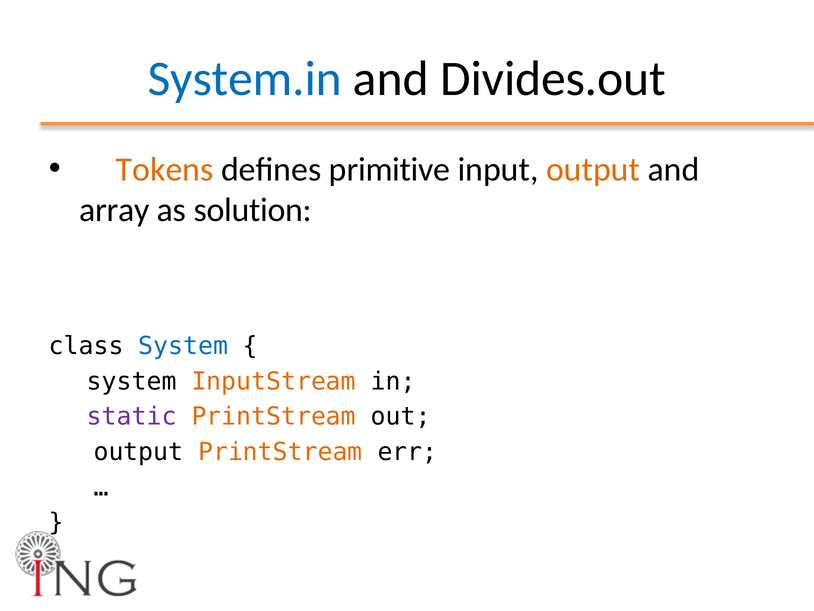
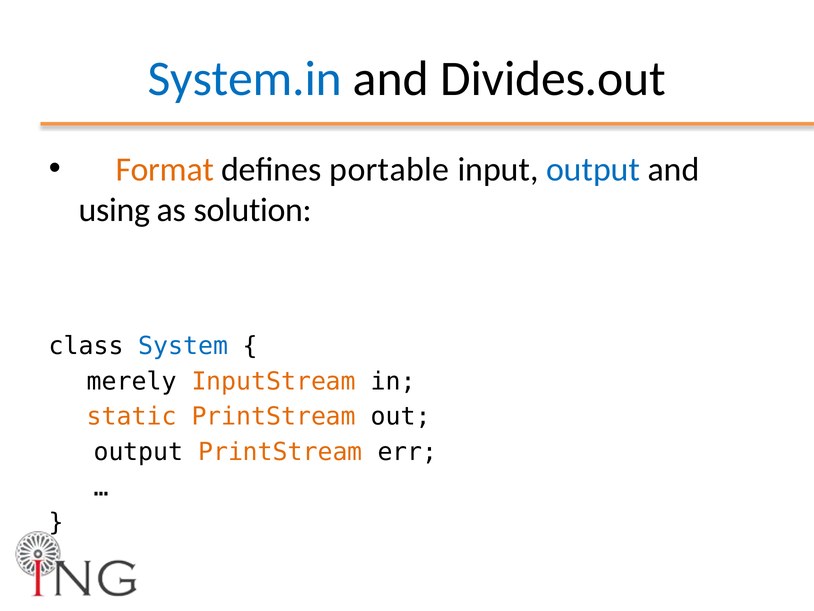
Tokens: Tokens -> Format (165, 169)
primitive: primitive -> portable (389, 169)
output colour: orange -> blue (593, 169)
array: array -> using (114, 210)
system: system -> merely (132, 381)
static colour: purple -> orange (132, 416)
